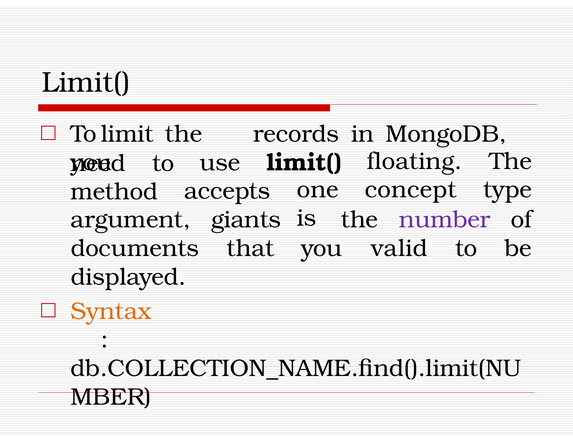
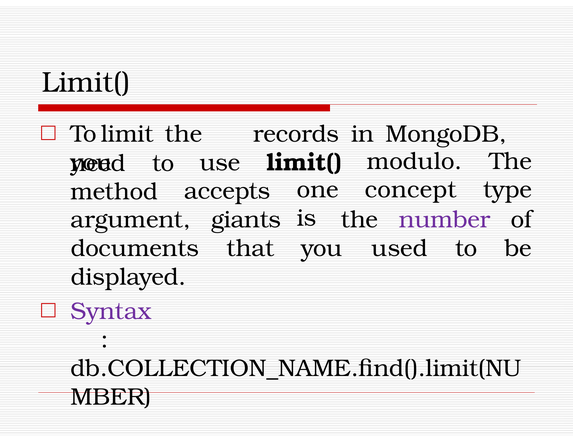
floating: floating -> modulo (415, 162)
valid: valid -> used (399, 249)
Syntax colour: orange -> purple (111, 312)
